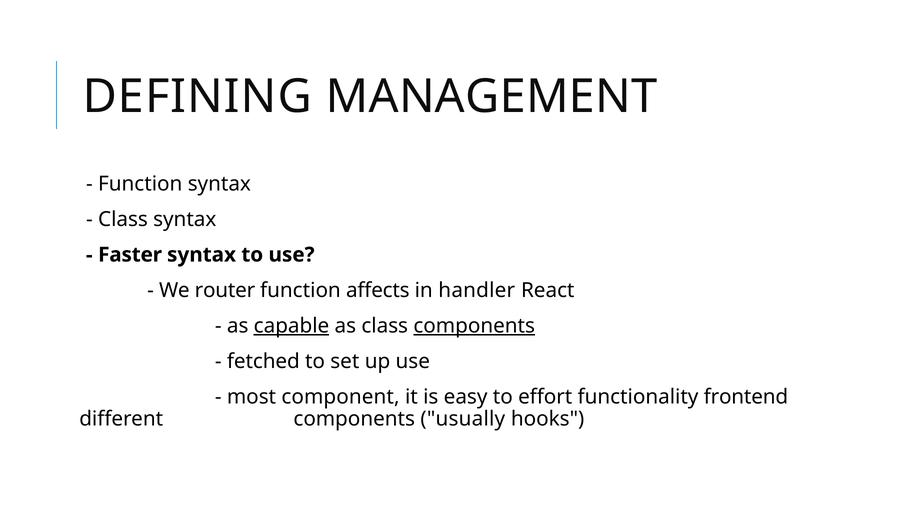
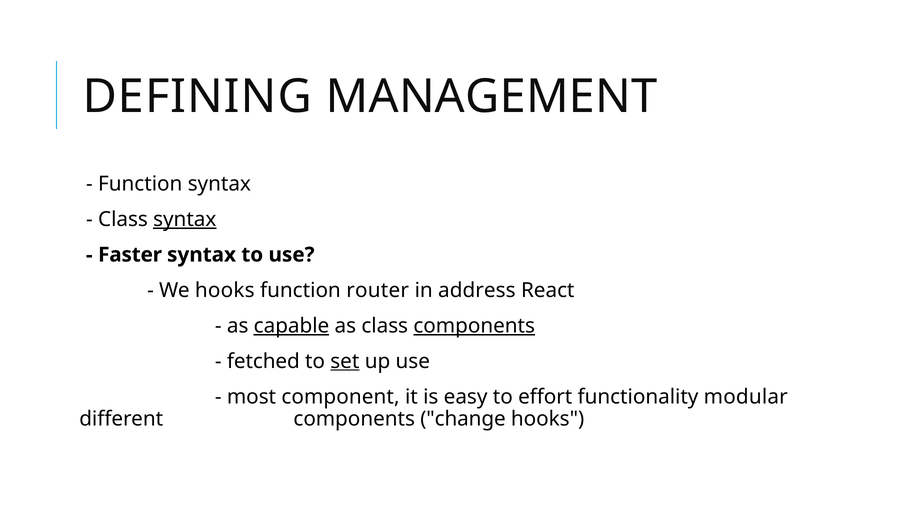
syntax underline: none -> present (185, 219)
We router: router -> hooks (225, 291)
affects: affects -> router (378, 291)
handler: handler -> address (477, 291)
set underline: none -> present (345, 362)
frontend: frontend -> modular (746, 397)
usually: usually -> change (463, 419)
